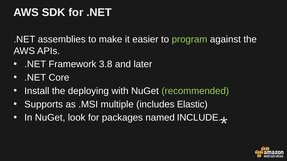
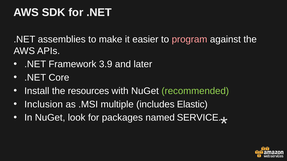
program colour: light green -> pink (190, 40)
3.8: 3.8 -> 3.9 (106, 64)
deploying: deploying -> resources (88, 91)
Supports: Supports -> Inclusion (44, 105)
INCLUDE: INCLUDE -> SERVICE (199, 118)
